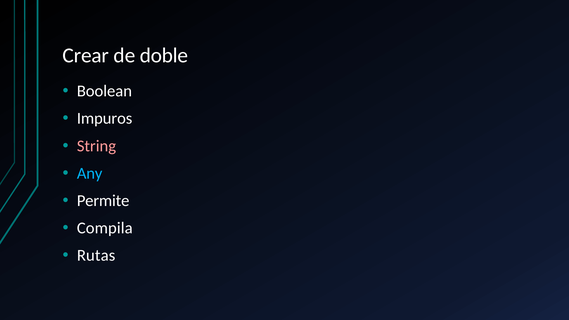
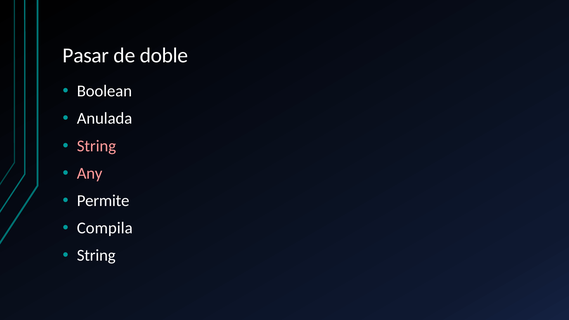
Crear: Crear -> Pasar (86, 55)
Impuros: Impuros -> Anulada (105, 119)
Any colour: light blue -> pink (90, 173)
Rutas: Rutas -> String (96, 256)
